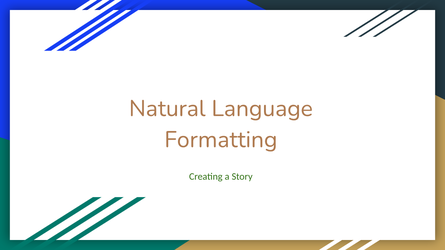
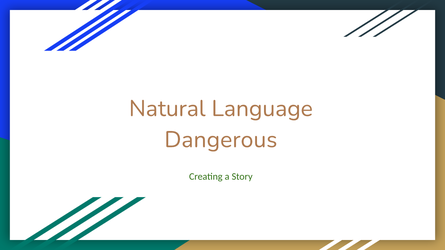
Formatting: Formatting -> Dangerous (221, 140)
